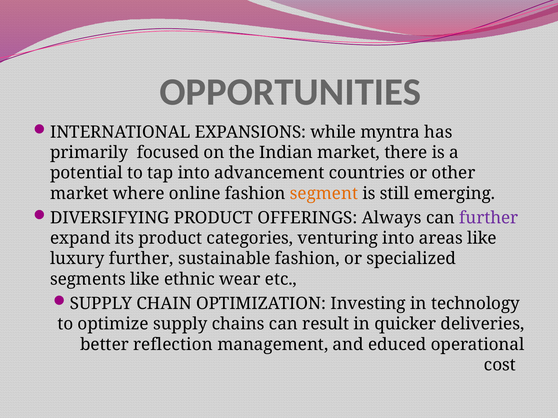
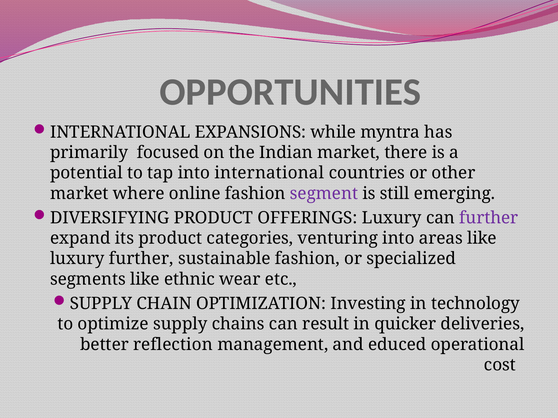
into advancement: advancement -> international (269, 173)
segment colour: orange -> purple (324, 194)
OFFERINGS Always: Always -> Luxury (392, 218)
